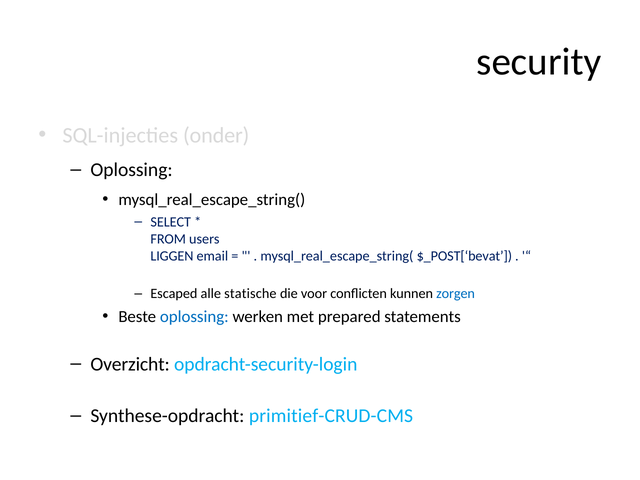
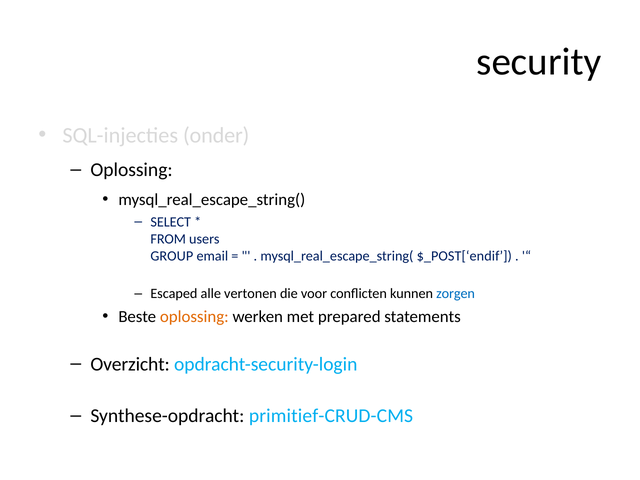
LIGGEN: LIGGEN -> GROUP (172, 256)
$_POST[‘bevat: $_POST[‘bevat -> $_POST[‘endif (464, 256)
statische: statische -> vertonen (250, 294)
oplossing colour: blue -> orange (194, 317)
